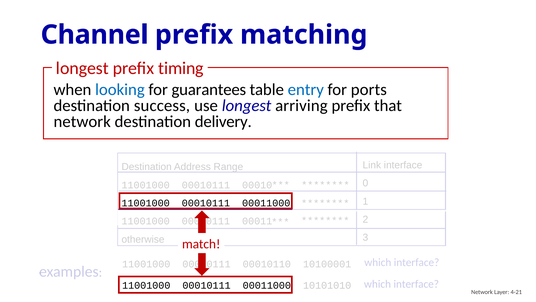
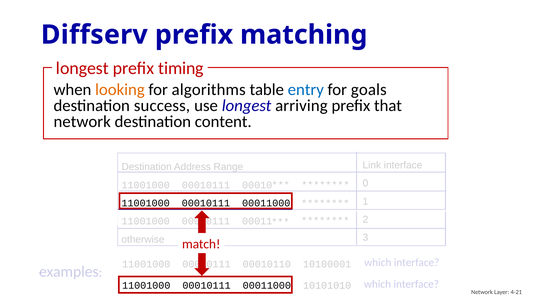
Channel: Channel -> Diffserv (94, 35)
looking colour: blue -> orange (120, 89)
guarantees: guarantees -> algorithms (209, 89)
ports: ports -> goals (369, 89)
delivery: delivery -> content (223, 122)
